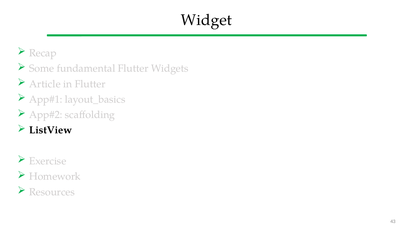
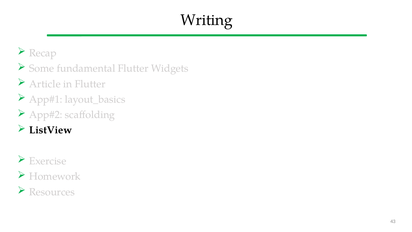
Widget: Widget -> Writing (207, 20)
